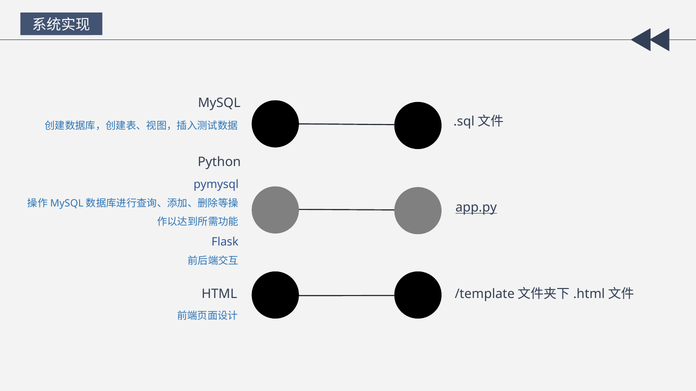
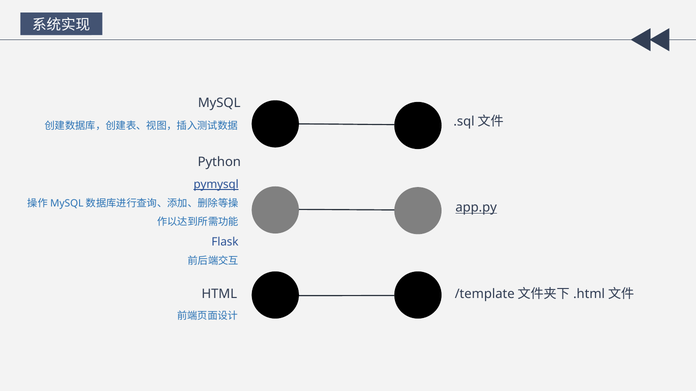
pymysql underline: none -> present (216, 185)
